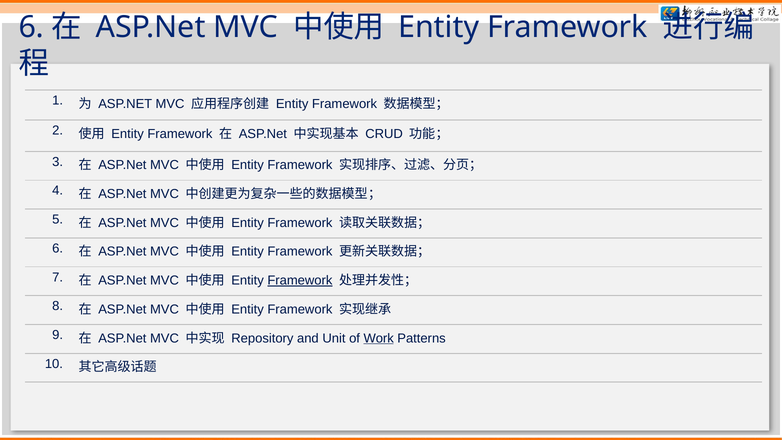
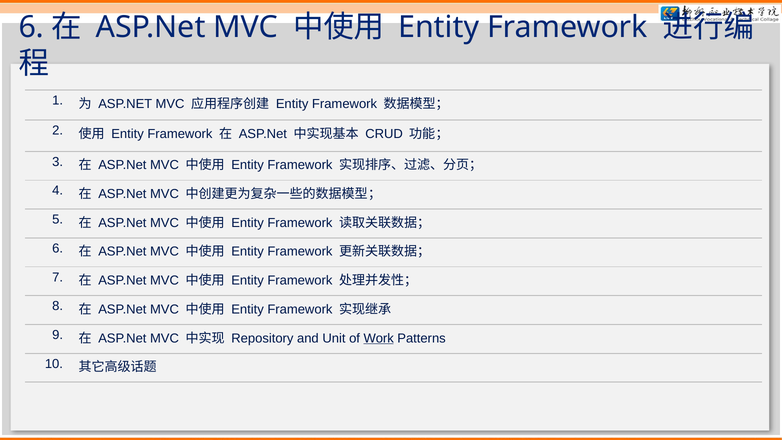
Framework underline: present -> none (300, 280)
